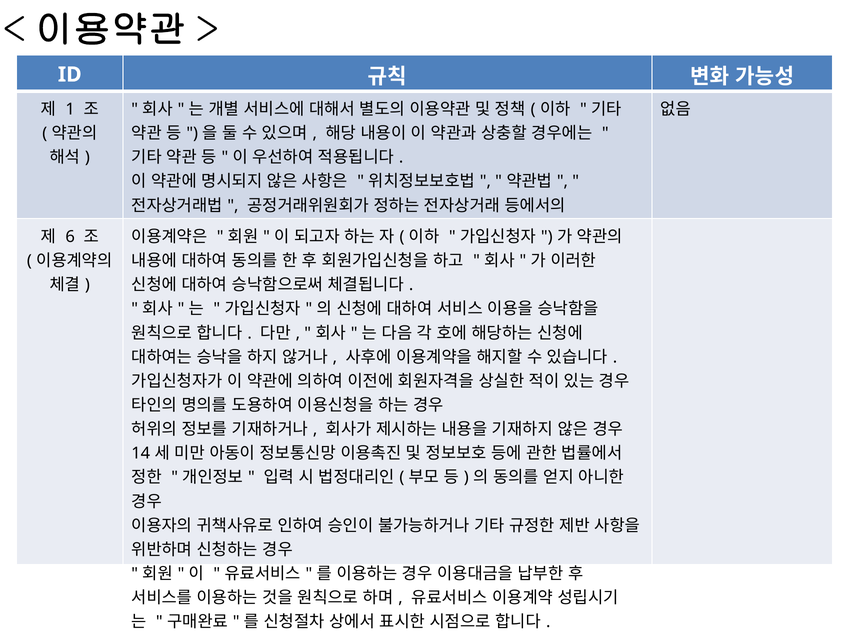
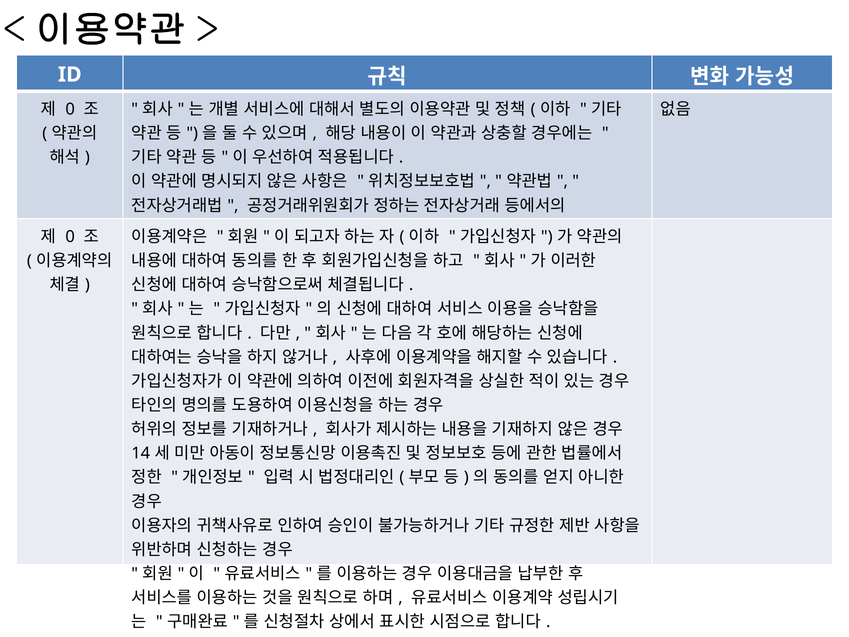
1: 1 -> 0 (70, 109)
6: 6 -> 0 (70, 237)
